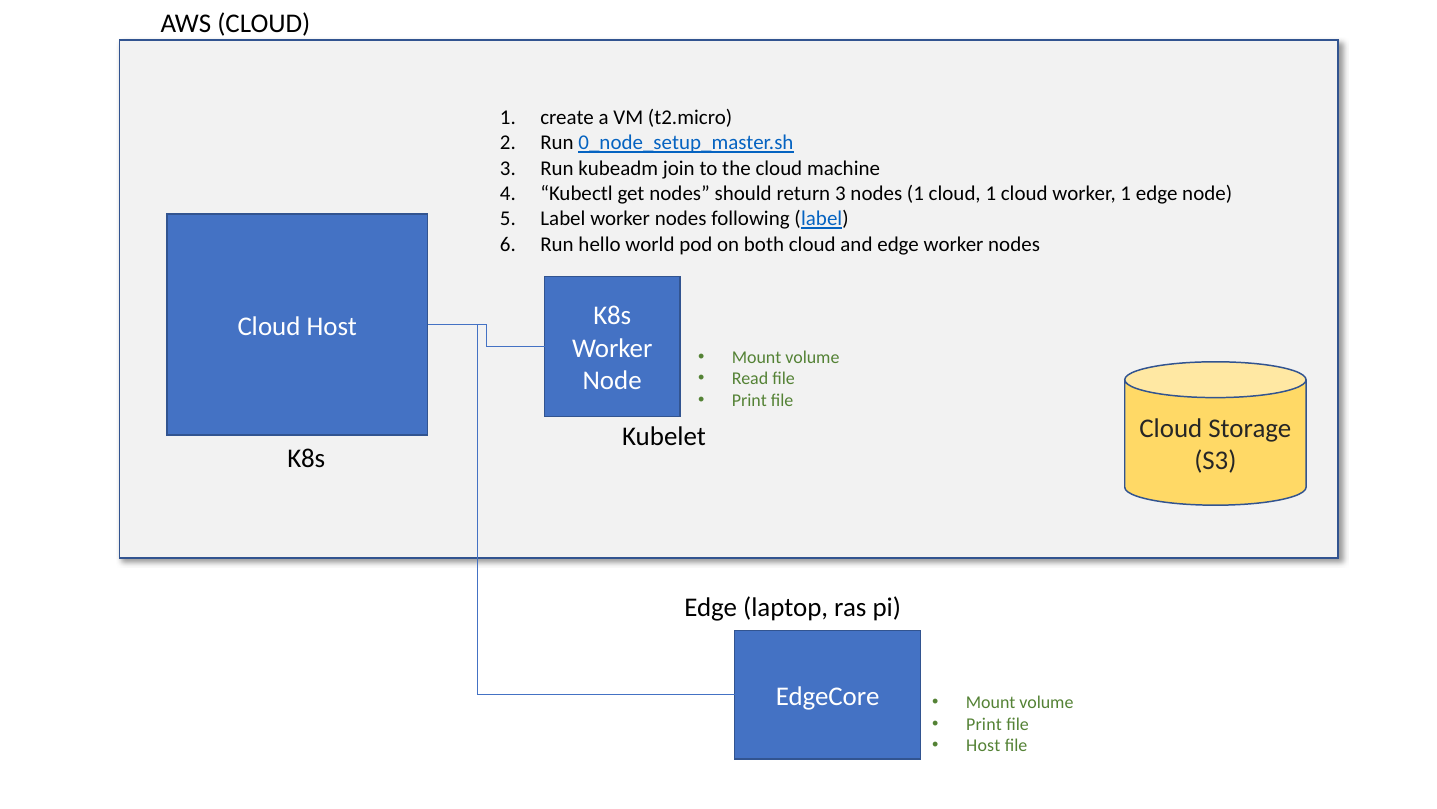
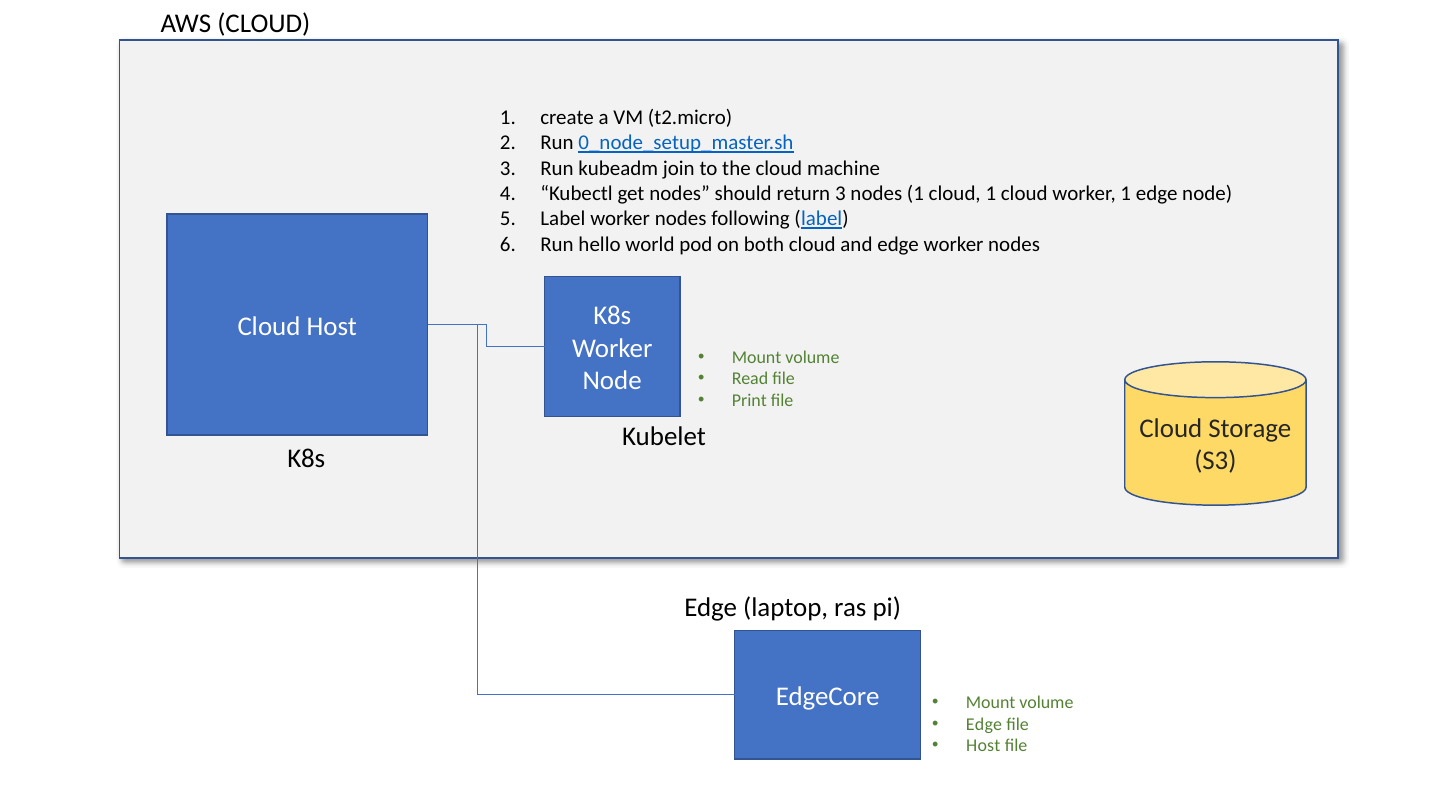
Print: Print -> Edge (984, 724)
